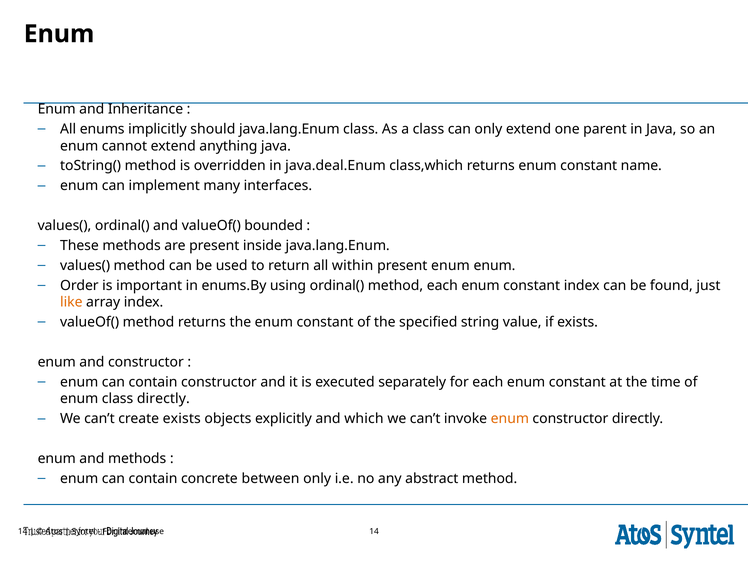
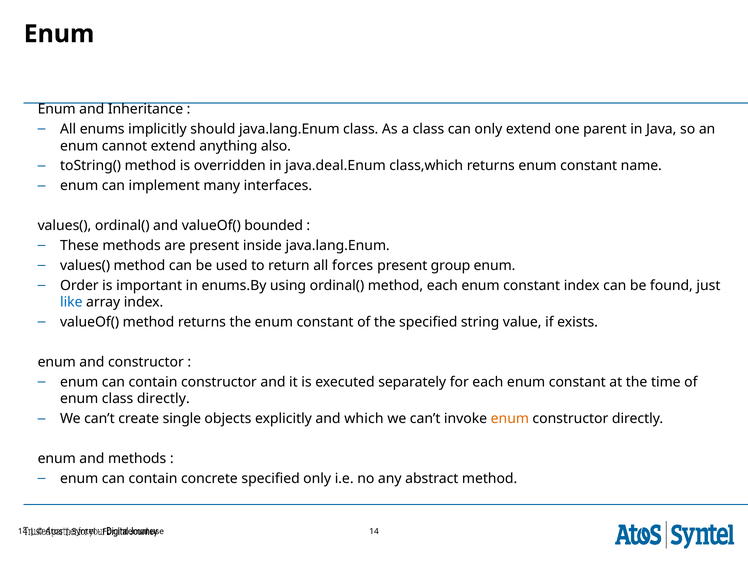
anything java: java -> also (276, 146)
within: within -> forces (353, 266)
present enum: enum -> group (451, 266)
like colour: orange -> blue (71, 302)
create exists: exists -> single (182, 419)
concrete between: between -> specified (271, 479)
